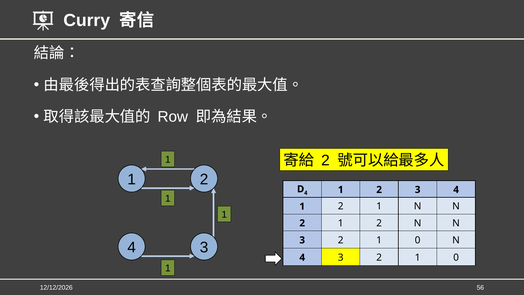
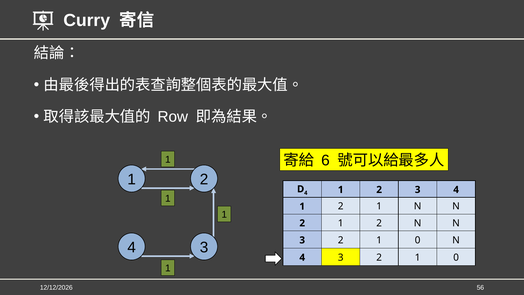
2: 2 -> 6 (325, 160)
